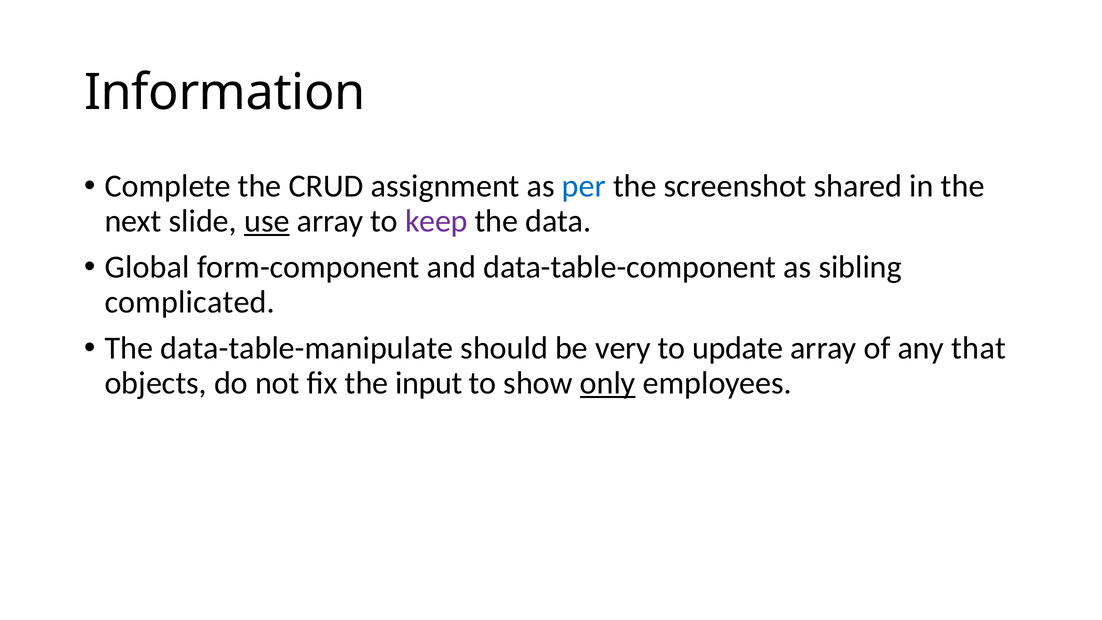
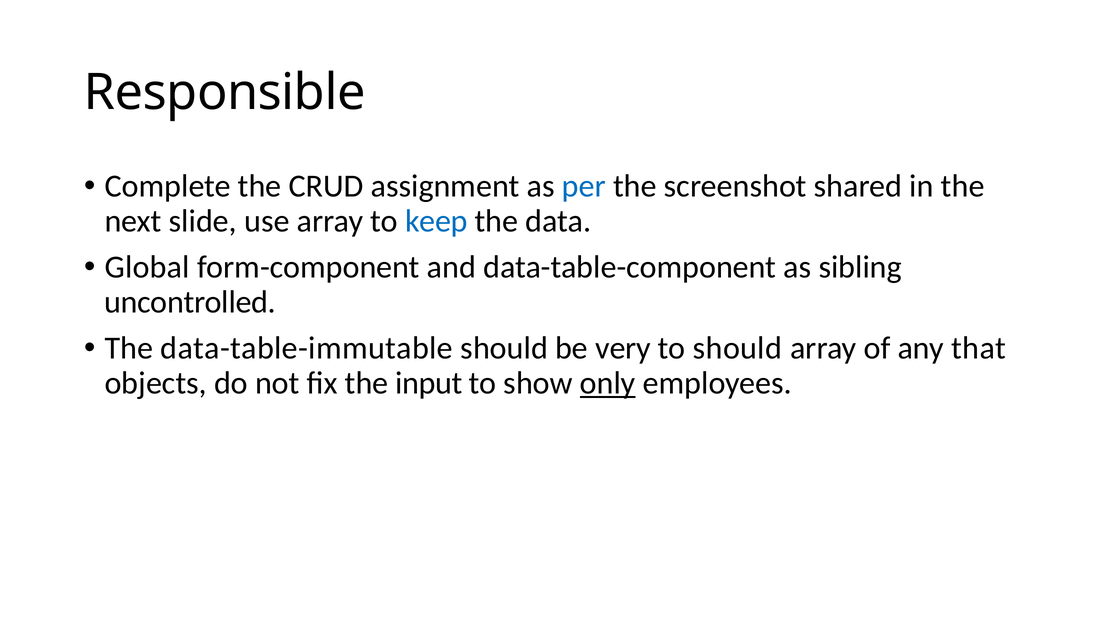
Information: Information -> Responsible (225, 93)
use underline: present -> none (267, 221)
keep colour: purple -> blue (436, 221)
complicated: complicated -> uncontrolled (190, 302)
data-table-manipulate: data-table-manipulate -> data-table-immutable (307, 348)
to update: update -> should (737, 348)
